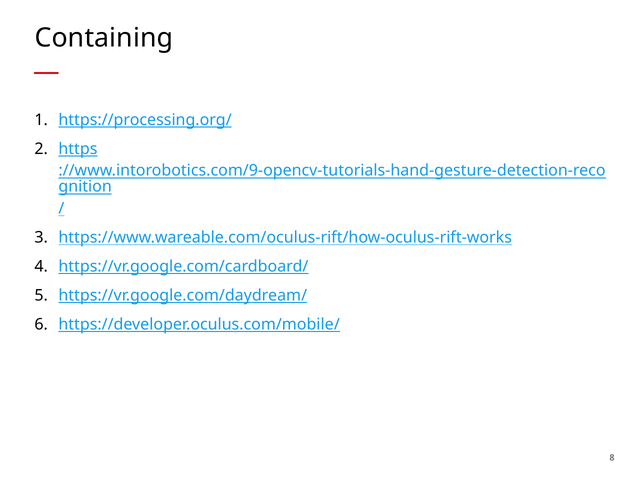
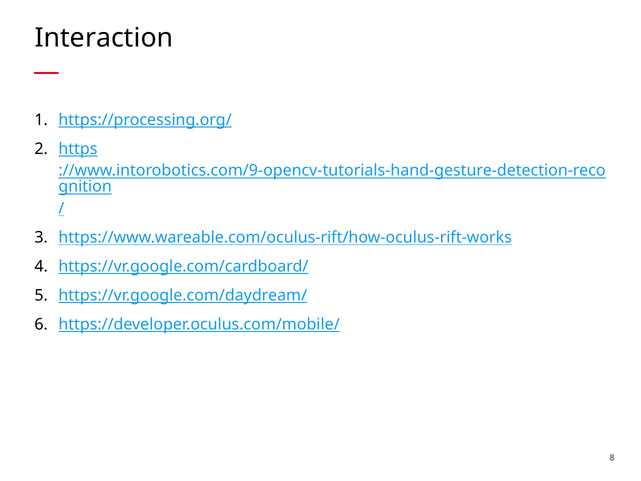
Containing: Containing -> Interaction (104, 38)
